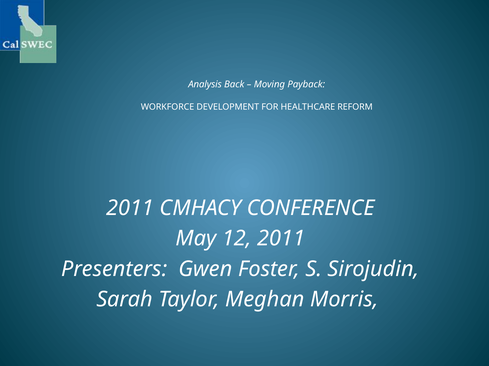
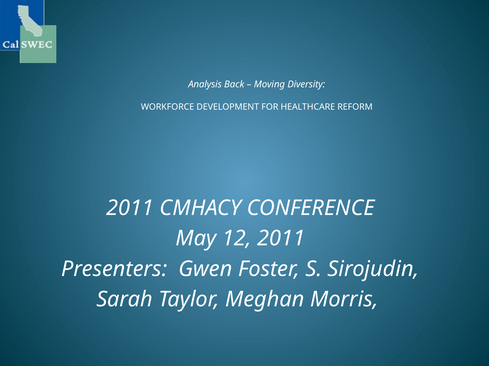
Payback: Payback -> Diversity (306, 85)
